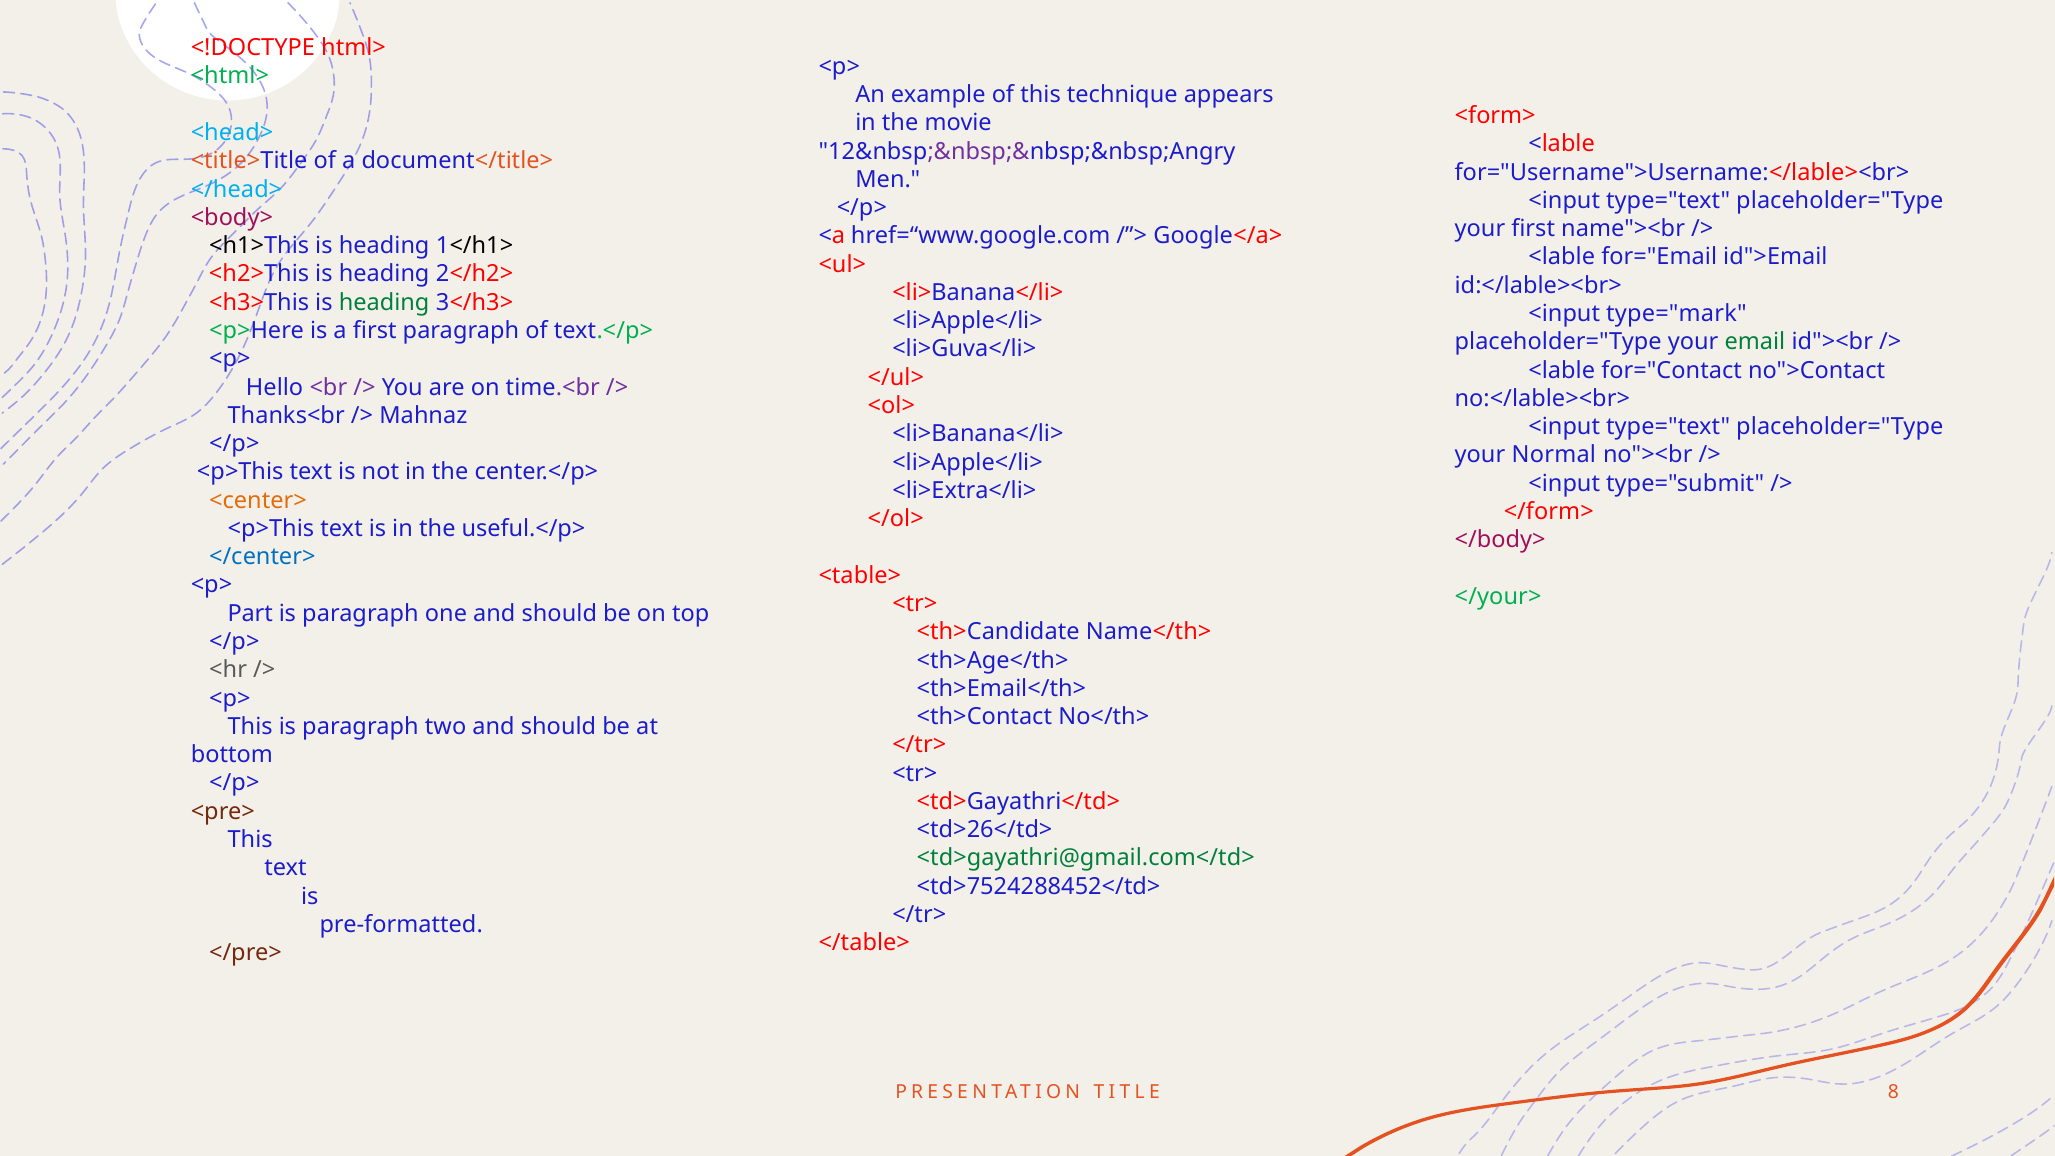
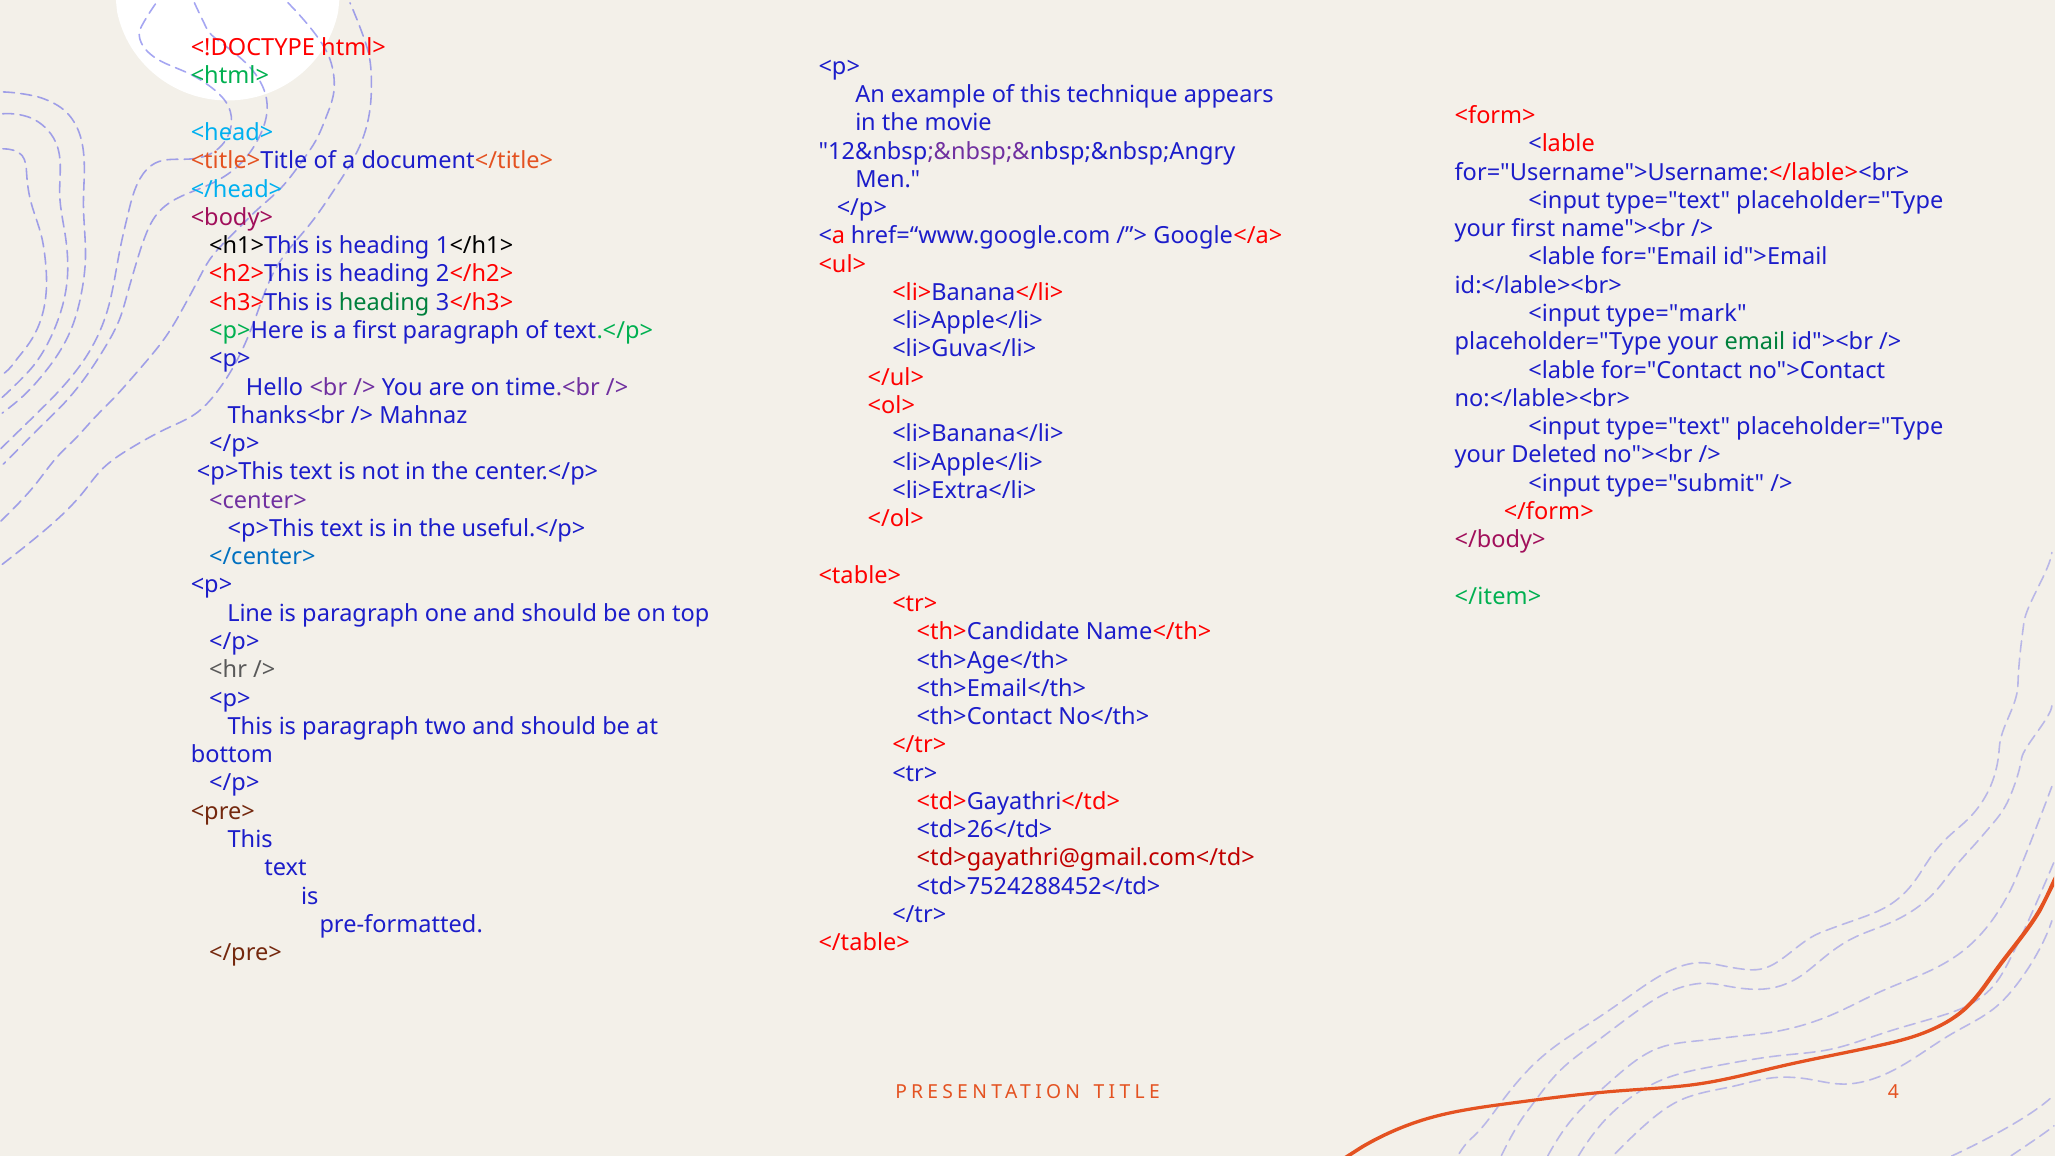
Normal: Normal -> Deleted (1554, 455)
<center> colour: orange -> purple (258, 500)
</your>: </your> -> </item> (1498, 596)
Part: Part -> Line (250, 613)
<td>gayathri@gmail.com</td> colour: green -> red (1086, 858)
8: 8 -> 4 (1893, 1092)
